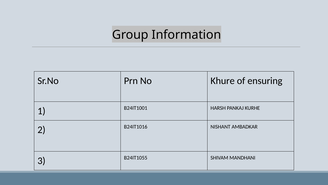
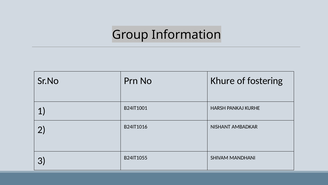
ensuring: ensuring -> fostering (265, 81)
